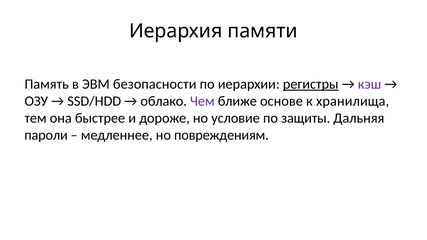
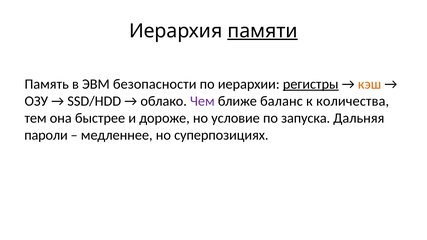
памяти underline: none -> present (263, 31)
кэш colour: purple -> orange (370, 84)
основе: основе -> баланс (281, 101)
хранилища: хранилища -> количества (353, 101)
защиты: защиты -> запуска (306, 118)
повреждениям: повреждениям -> суперпозициях (221, 135)
